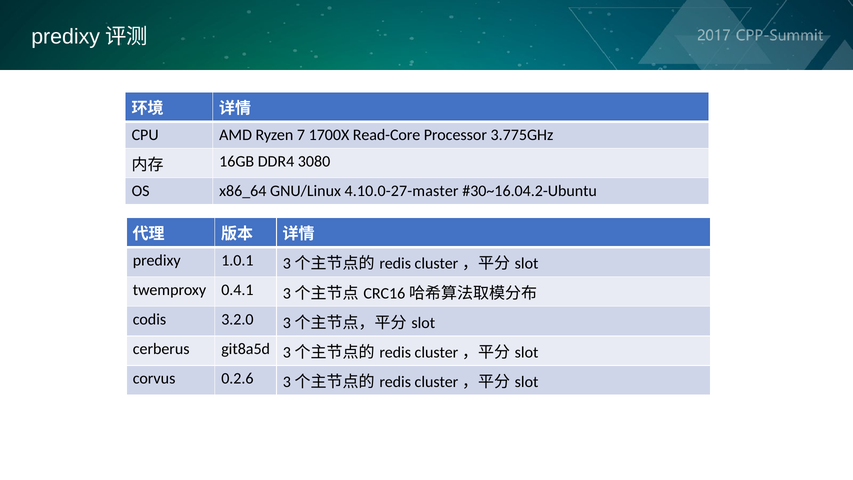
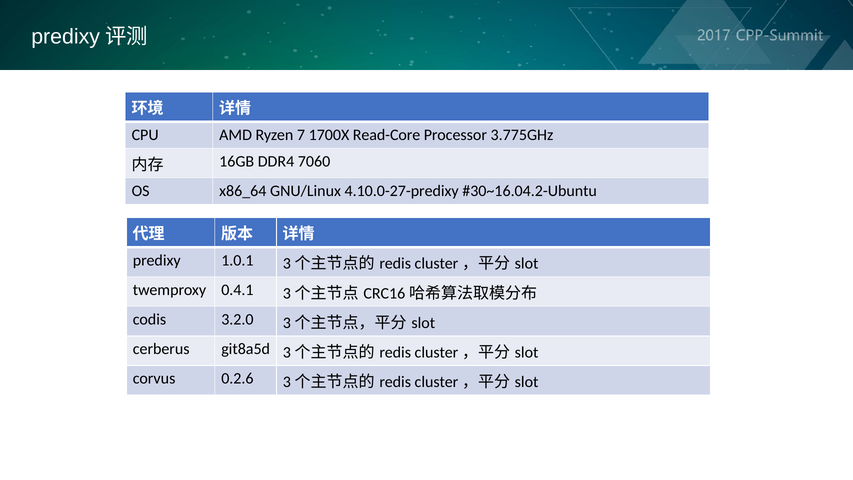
3080: 3080 -> 7060 (314, 161)
4.10.0-27-master: 4.10.0-27-master -> 4.10.0-27-predixy (402, 191)
